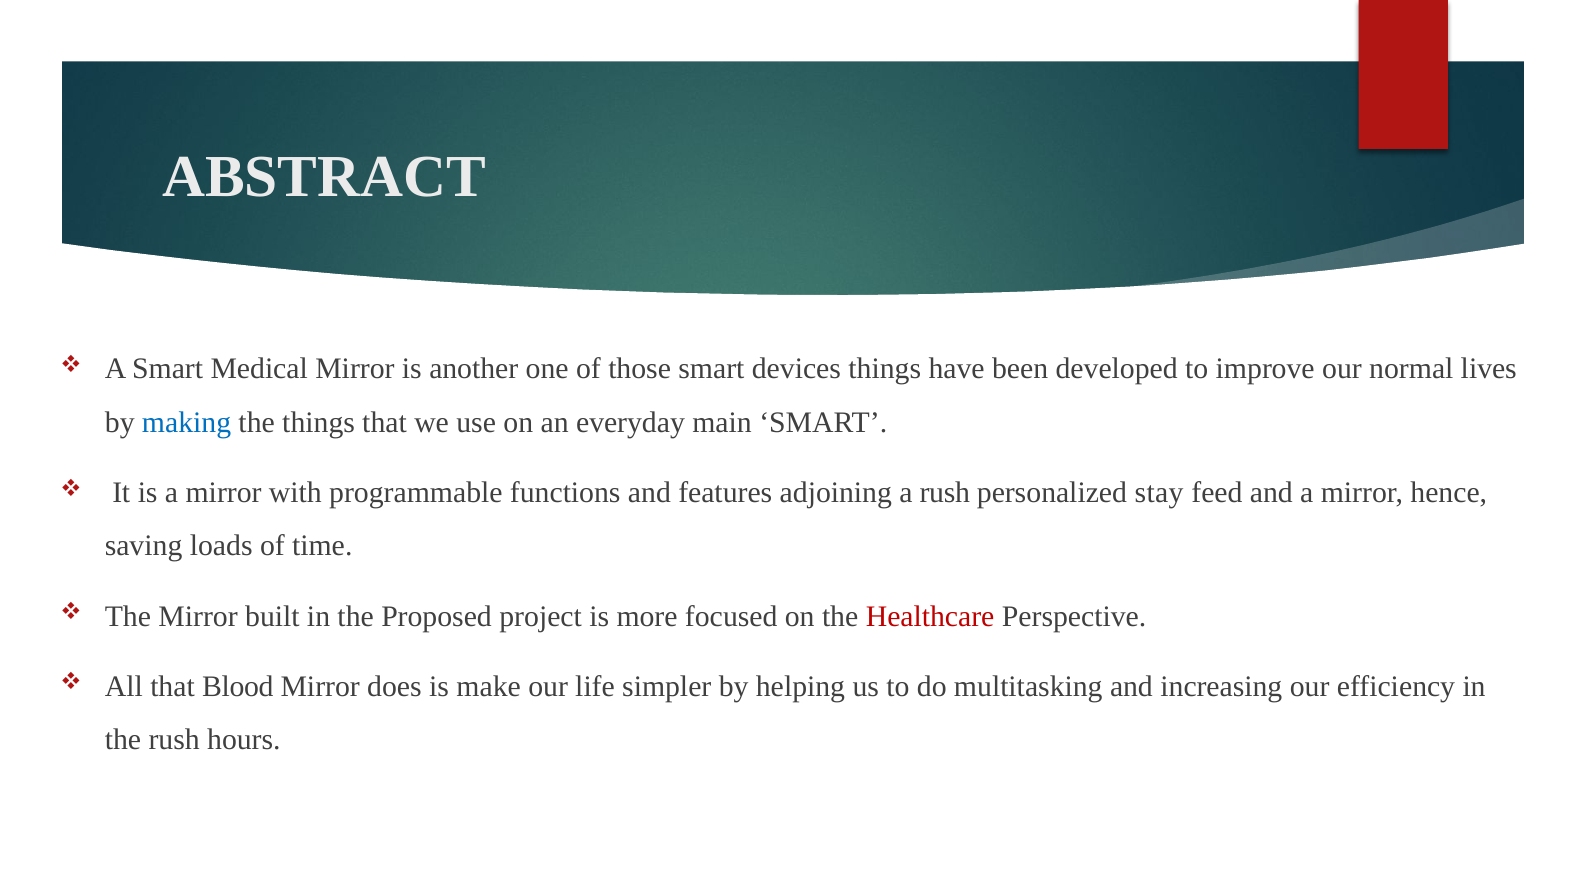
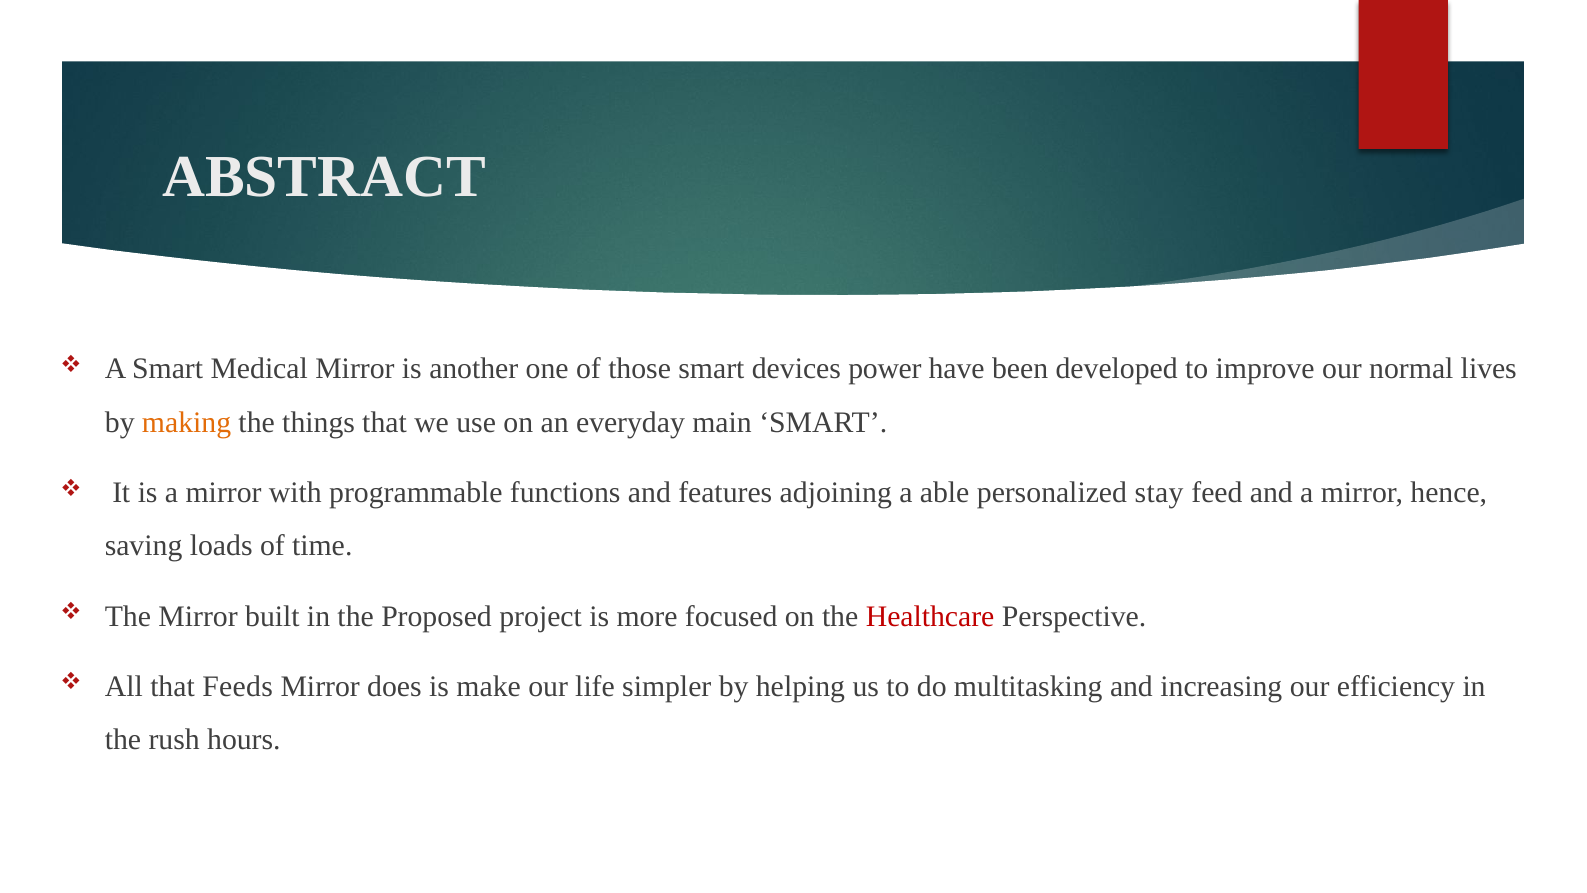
devices things: things -> power (885, 369)
making colour: blue -> orange (187, 422)
a rush: rush -> able (945, 492)
Blood: Blood -> Feeds (238, 686)
